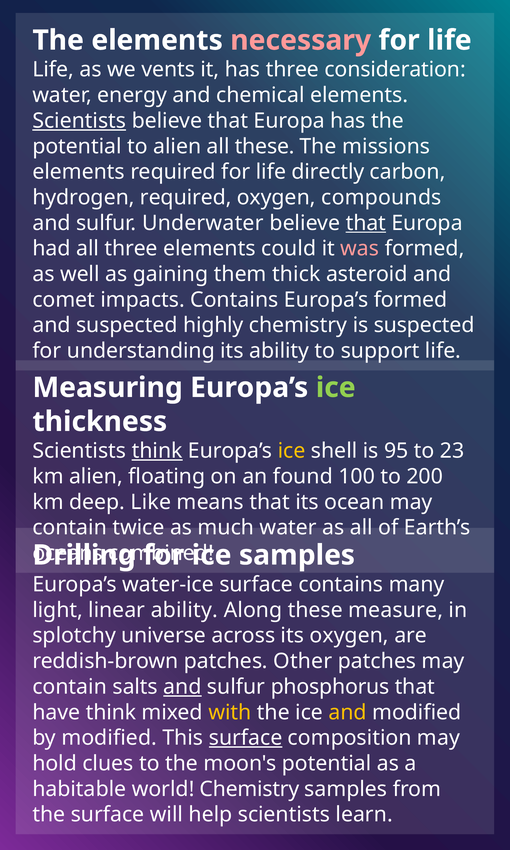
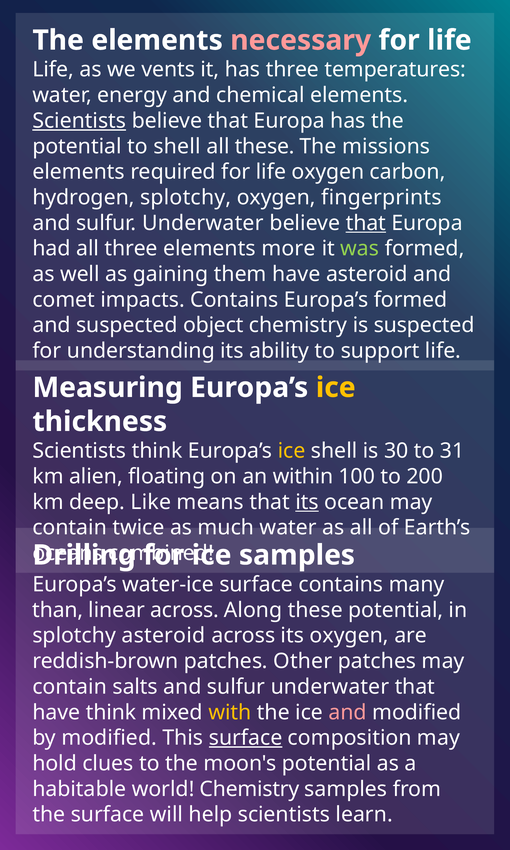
consideration: consideration -> temperatures (395, 70)
to alien: alien -> shell (177, 146)
life directly: directly -> oxygen (328, 172)
hydrogen required: required -> splotchy (186, 197)
compounds: compounds -> fingerprints (381, 197)
could: could -> more (289, 249)
was colour: pink -> light green (360, 249)
them thick: thick -> have (296, 274)
highly: highly -> object (213, 325)
ice colour: light green -> yellow (336, 388)
think underline: present -> none (157, 451)
95: 95 -> 30 (396, 451)
23: 23 -> 31 (452, 451)
found: found -> within (303, 476)
its underline: none -> present (307, 502)
light: light -> than (58, 610)
linear ability: ability -> across (185, 610)
these measure: measure -> potential (396, 610)
splotchy universe: universe -> asteroid (163, 636)
and underline: present -> none (182, 687)
phosphorus: phosphorus -> underwater (330, 687)
and colour: yellow -> pink (348, 712)
